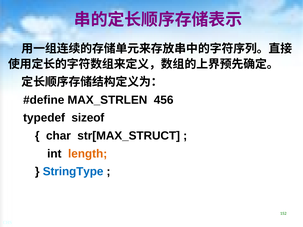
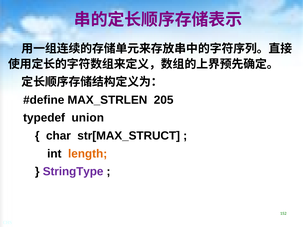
456: 456 -> 205 (164, 100)
sizeof: sizeof -> union (88, 118)
StringType colour: blue -> purple (73, 172)
